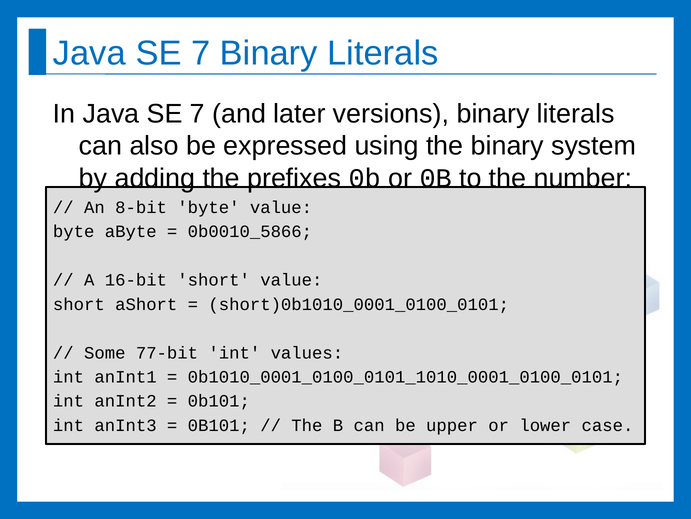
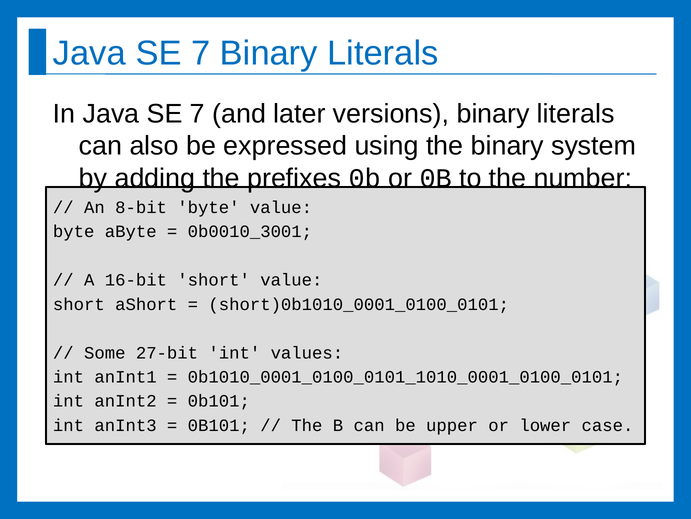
0b0010_5866: 0b0010_5866 -> 0b0010_3001 (250, 231)
77-bit: 77-bit -> 27-bit (167, 352)
